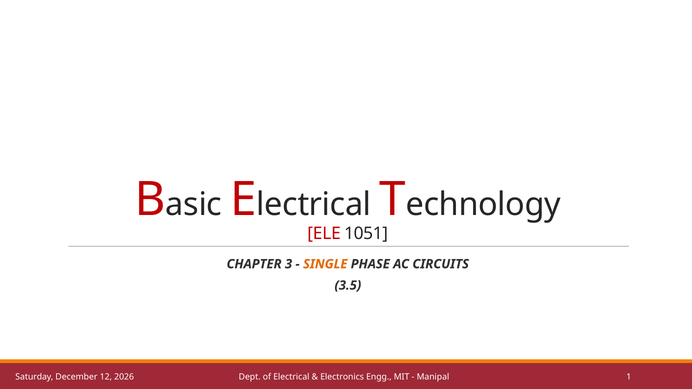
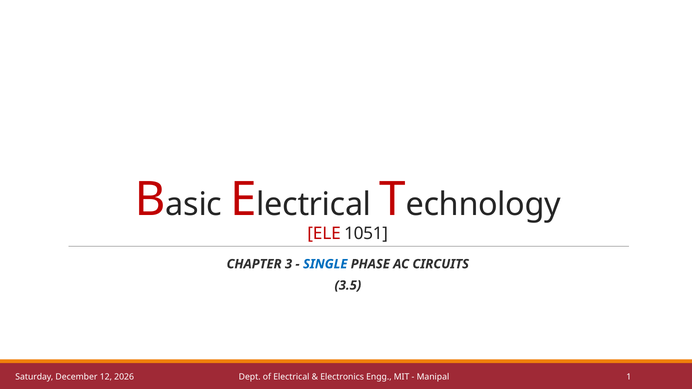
SINGLE colour: orange -> blue (325, 264)
